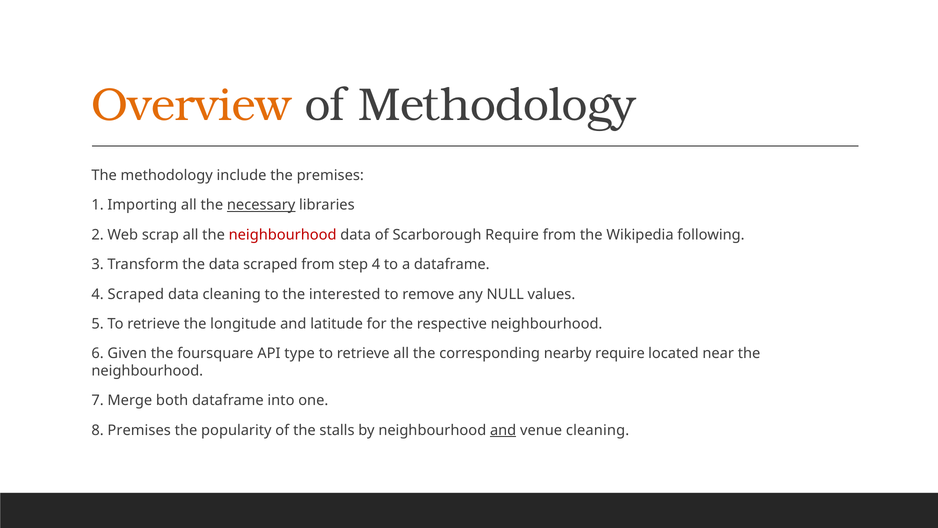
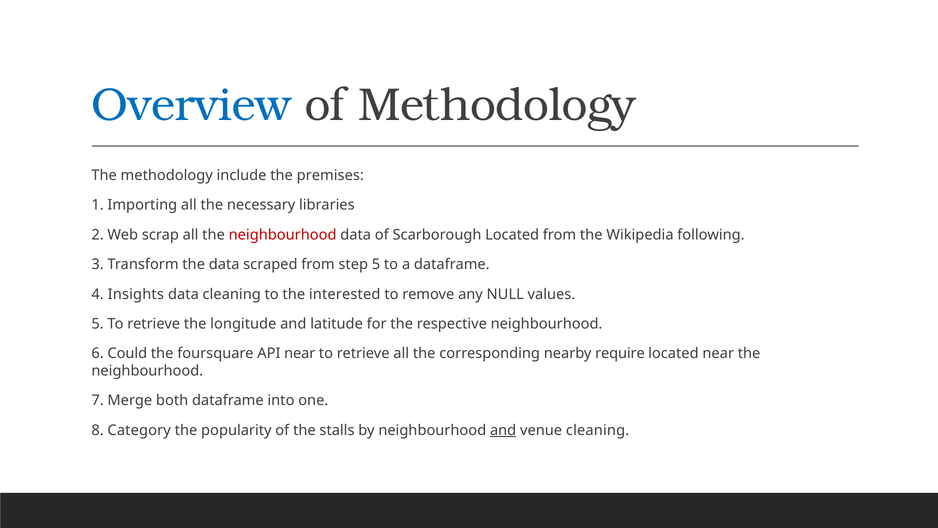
Overview colour: orange -> blue (191, 105)
necessary underline: present -> none (261, 205)
Scarborough Require: Require -> Located (512, 235)
step 4: 4 -> 5 (376, 264)
4 Scraped: Scraped -> Insights (136, 294)
Given: Given -> Could (127, 353)
API type: type -> near (300, 353)
8 Premises: Premises -> Category (139, 430)
